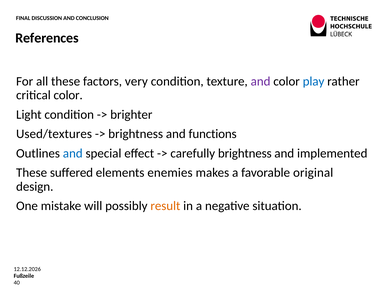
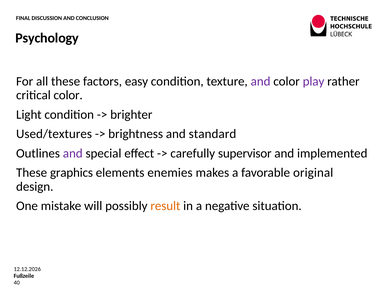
References: References -> Psychology (47, 38)
very: very -> easy (136, 81)
play colour: blue -> purple (314, 81)
functions: functions -> standard (213, 134)
and colour: blue -> purple (73, 153)
carefully brightness: brightness -> supervisor (245, 153)
suffered: suffered -> graphics (71, 173)
